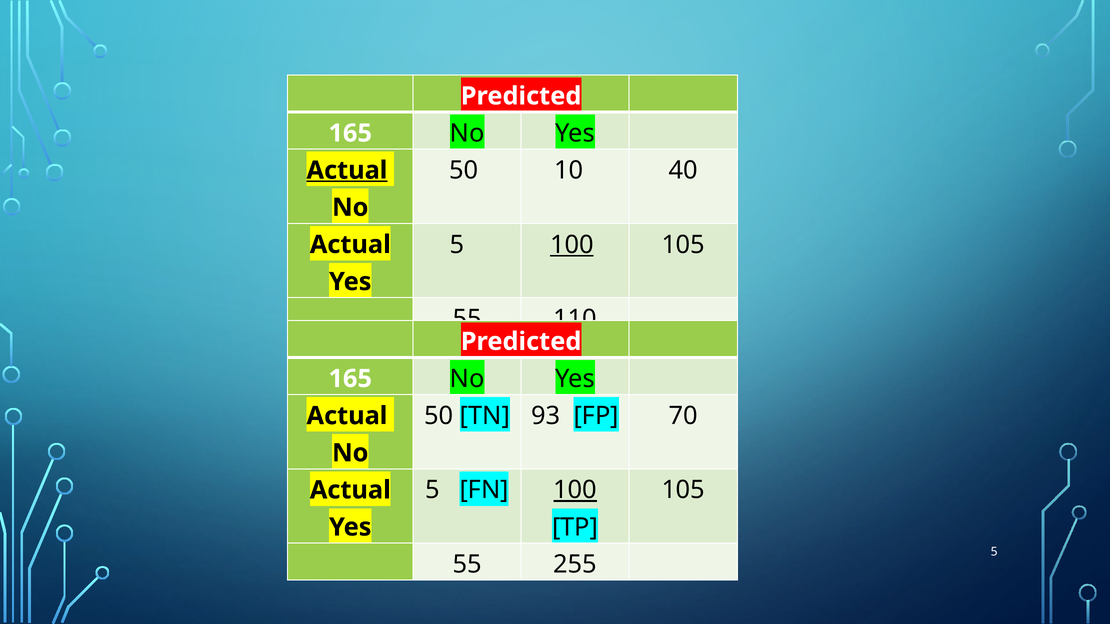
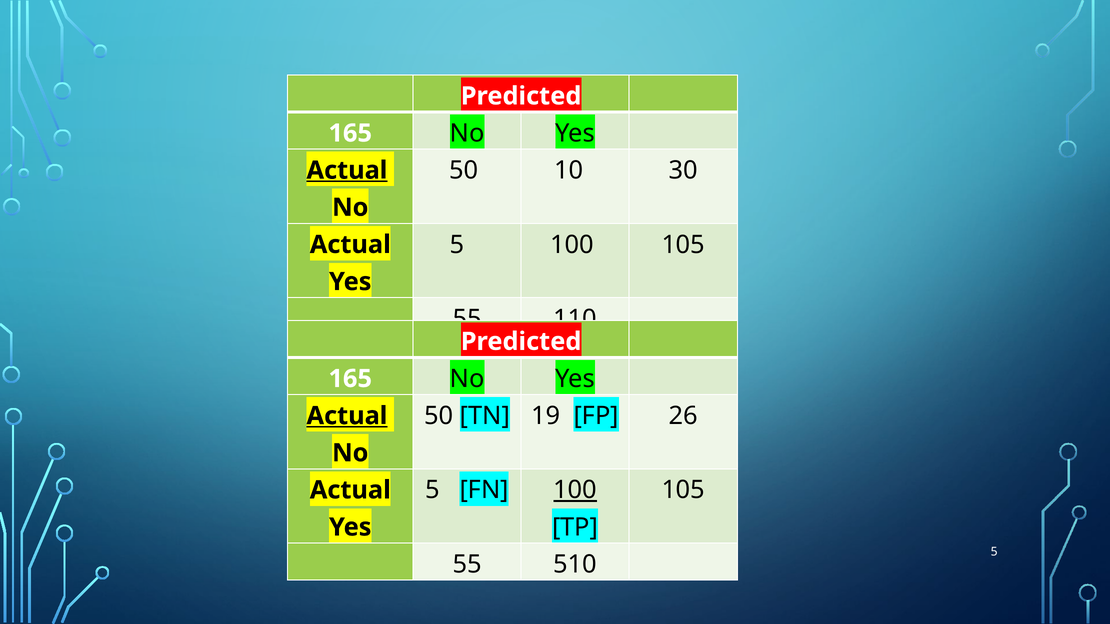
40: 40 -> 30 (683, 170)
100 underline: present -> none (572, 245)
93: 93 -> 19 (546, 416)
70: 70 -> 26 (683, 416)
Actual underline: none -> present (347, 416)
255: 255 -> 510 (575, 565)
